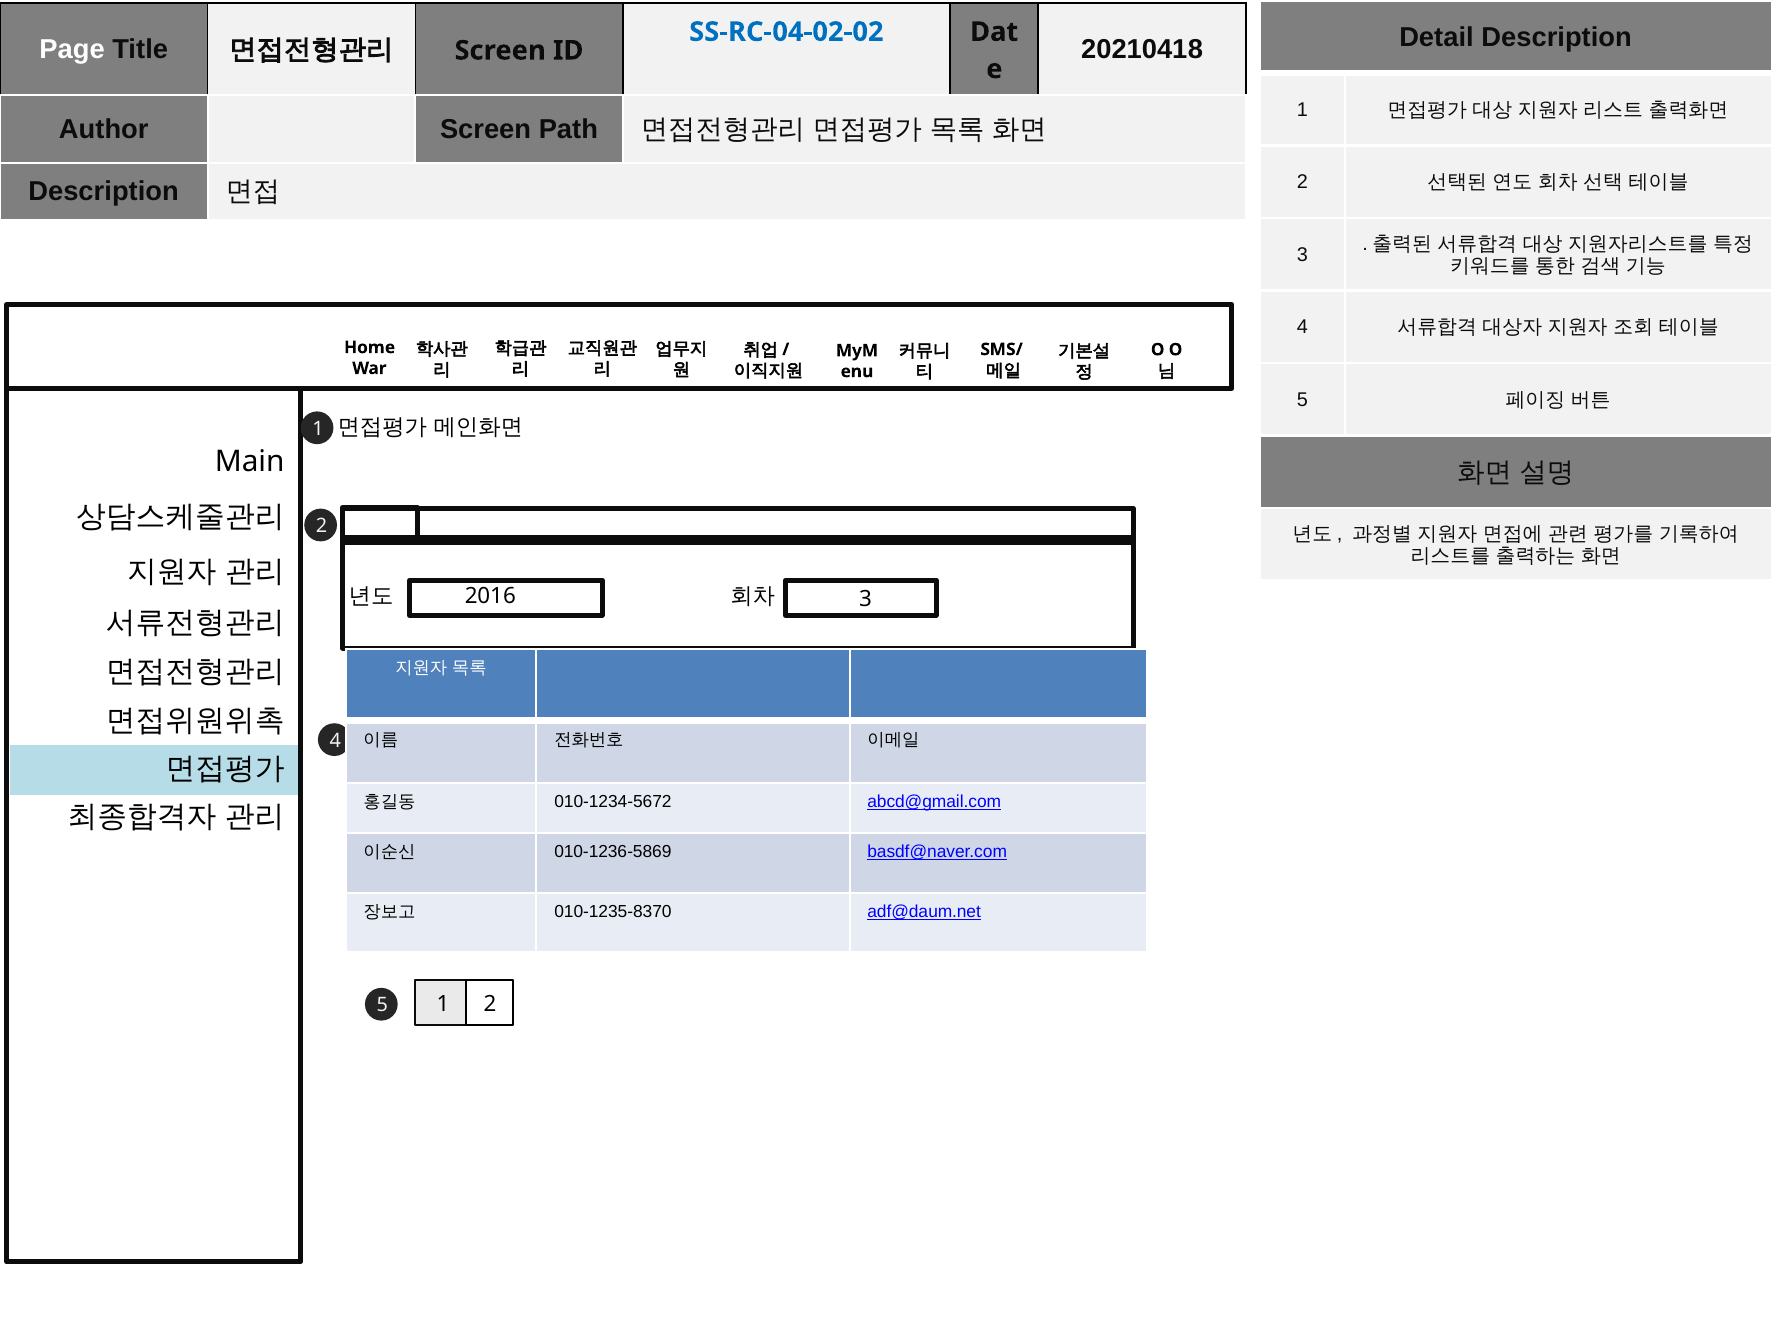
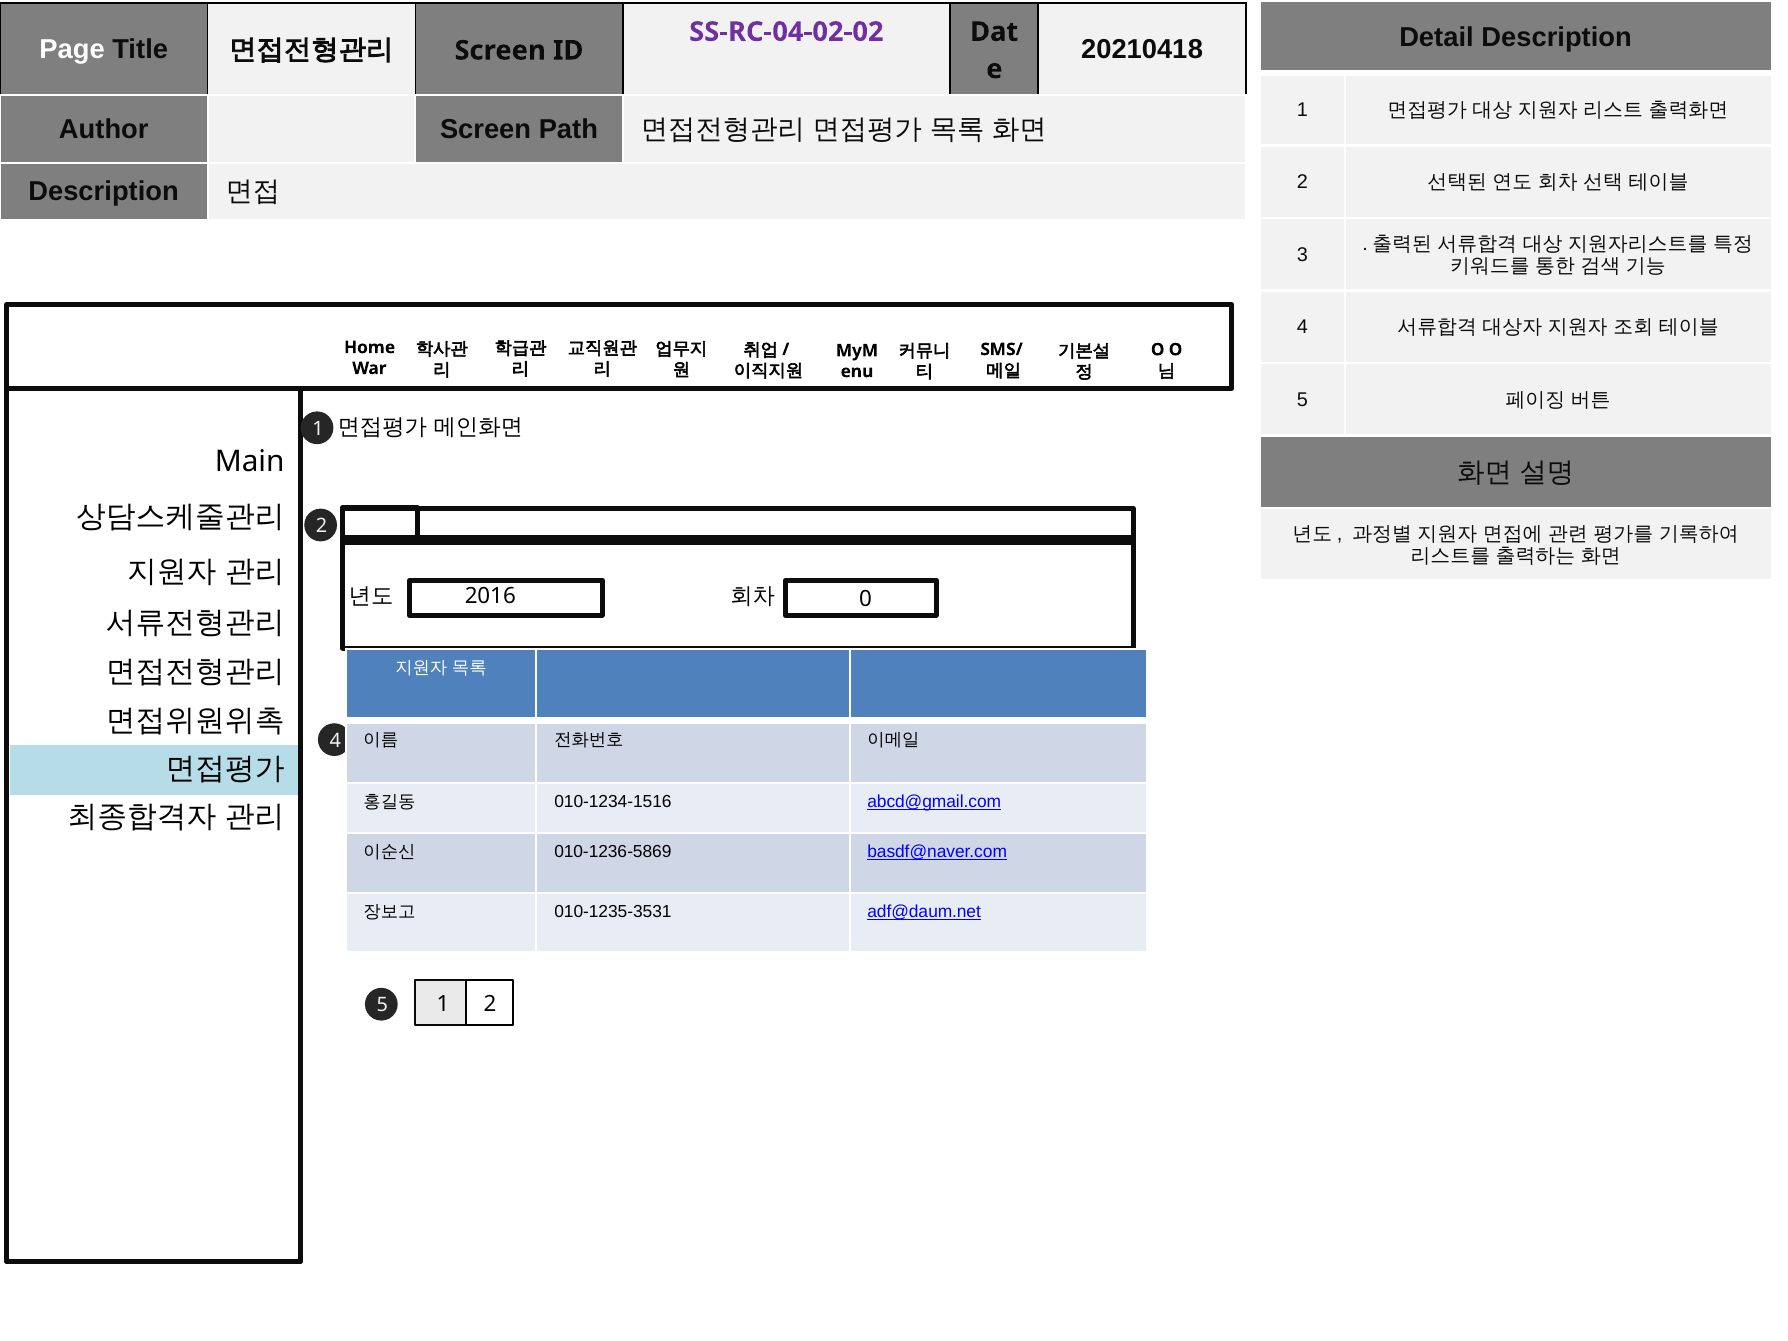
SS-RC-04-02-02 colour: blue -> purple (786, 32)
2016 3: 3 -> 0 (866, 599)
010-1234-5672: 010-1234-5672 -> 010-1234-1516 (613, 802)
010-1235-8370: 010-1235-8370 -> 010-1235-3531 (613, 912)
